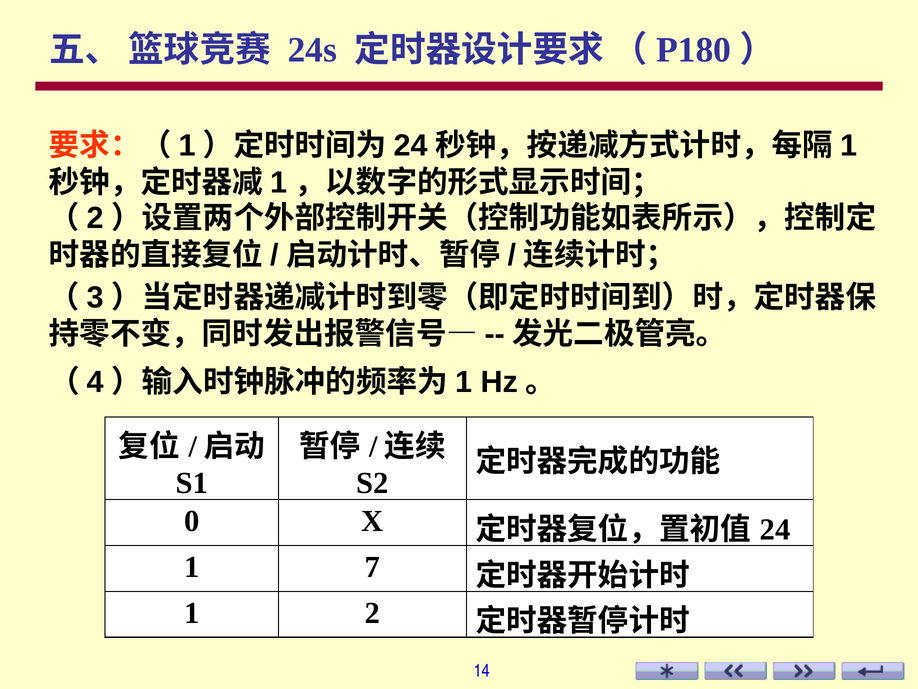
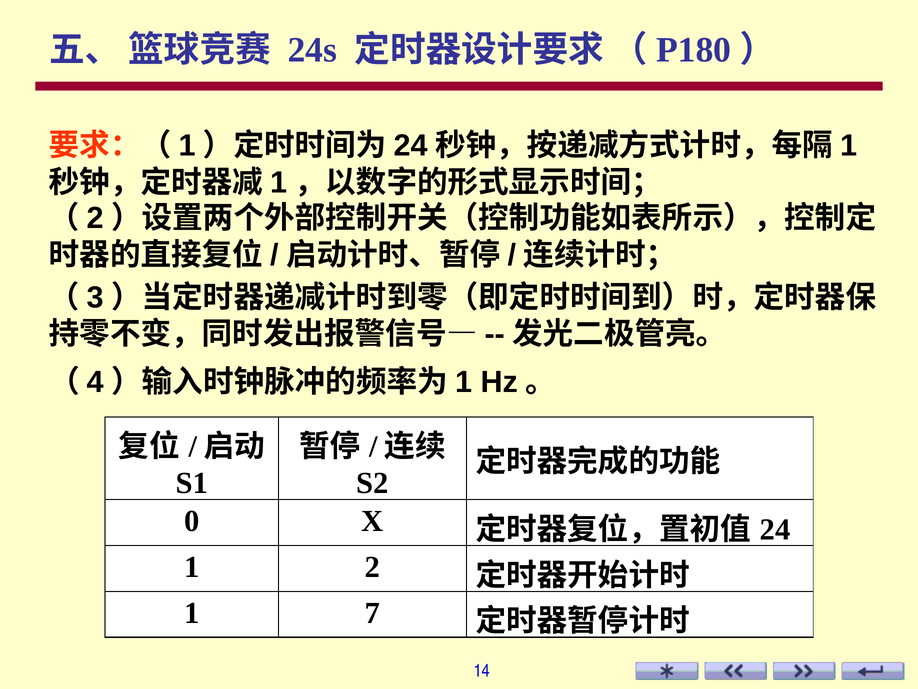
7: 7 -> 2 (372, 567)
2: 2 -> 7 (372, 613)
